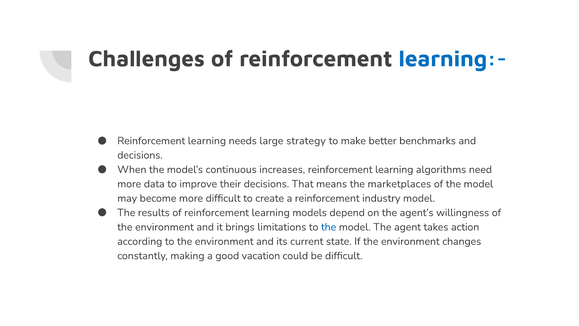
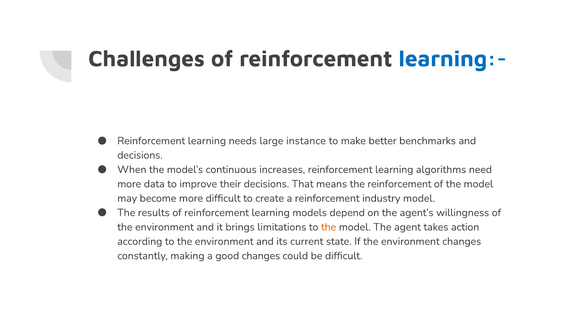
strategy: strategy -> instance (306, 141)
the marketplaces: marketplaces -> reinforcement (399, 184)
the colour: blue -> orange (329, 227)
good vacation: vacation -> changes (261, 256)
